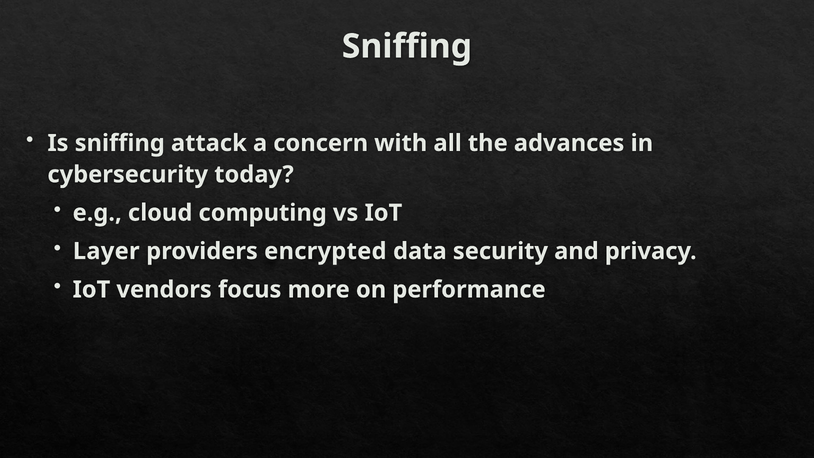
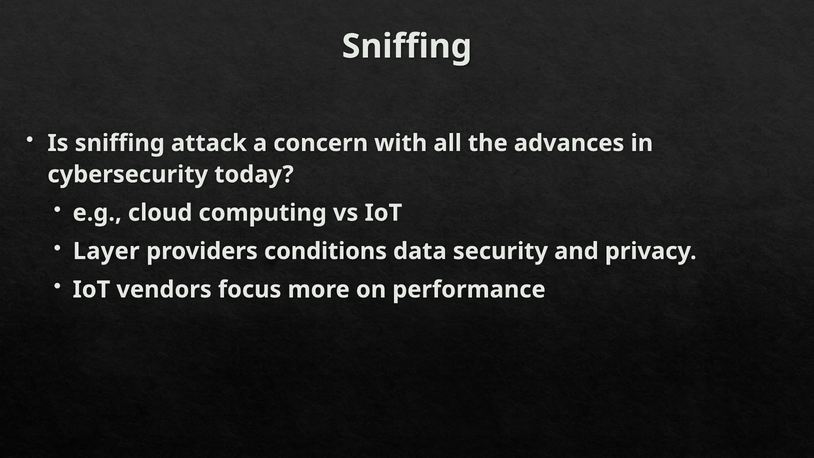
encrypted: encrypted -> conditions (326, 251)
